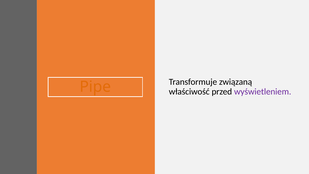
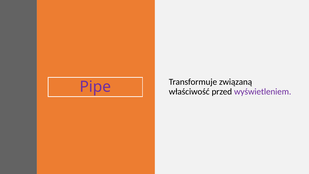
Pipe colour: orange -> purple (95, 87)
